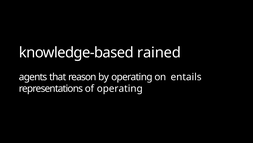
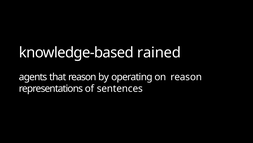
on entails: entails -> reason (186, 77)
of operating: operating -> sentences (120, 88)
